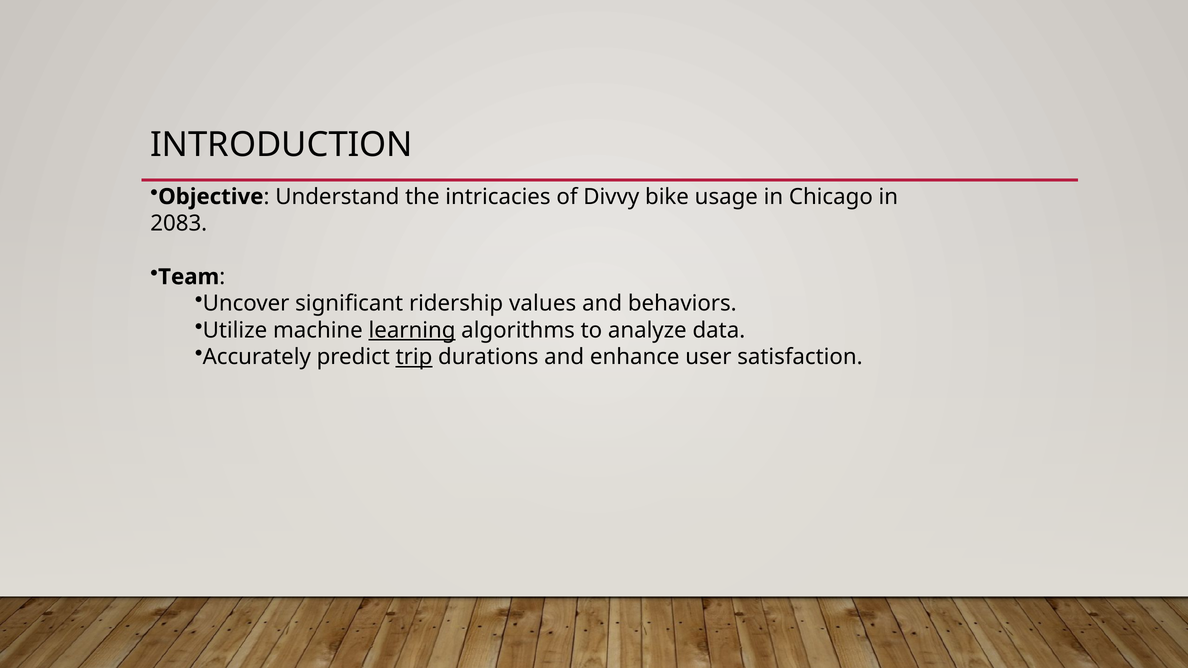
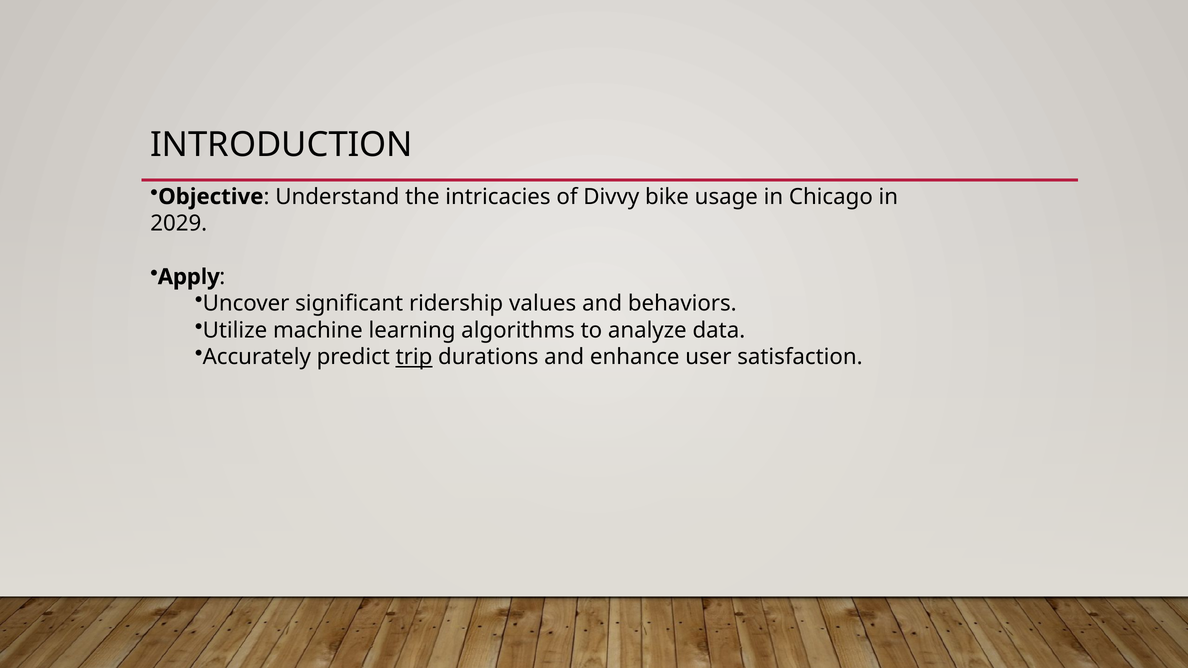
2083: 2083 -> 2029 (179, 224)
Team: Team -> Apply (189, 277)
learning underline: present -> none (412, 330)
